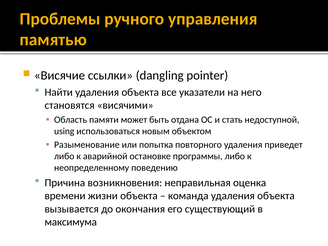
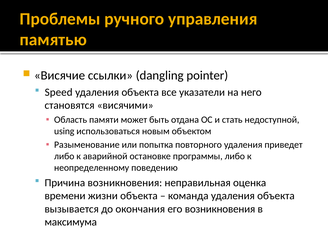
Найти: Найти -> Speed (59, 92)
его существующий: существующий -> возникновения (220, 209)
